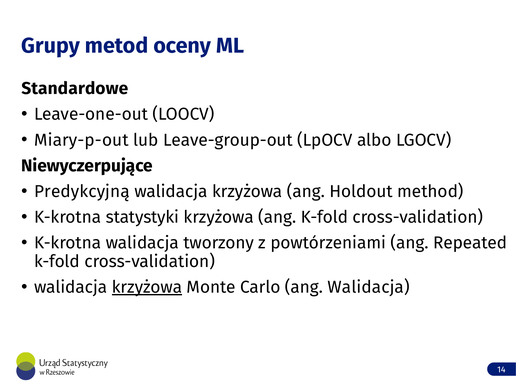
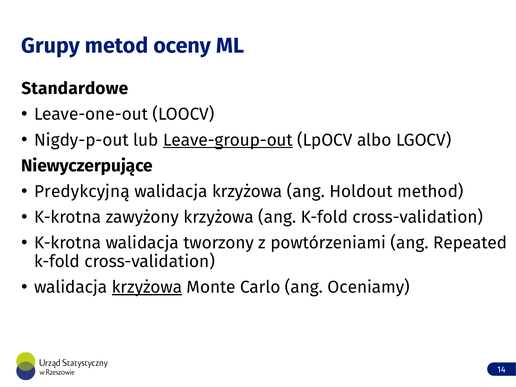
Miary-p-out: Miary-p-out -> Nigdy-p-out (81, 140)
Leave-group-out underline: none -> present (228, 140)
statystyki: statystyki -> zawyżony (142, 217)
ang Walidacja: Walidacja -> Oceniamy (369, 287)
